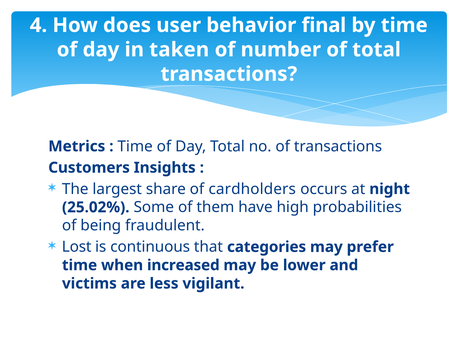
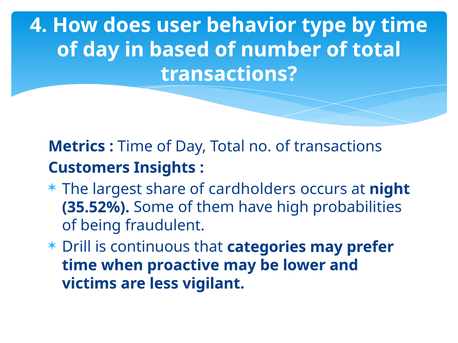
final: final -> type (324, 25)
taken: taken -> based (179, 50)
25.02%: 25.02% -> 35.52% (96, 208)
Lost: Lost -> Drill (77, 247)
increased: increased -> proactive (183, 266)
